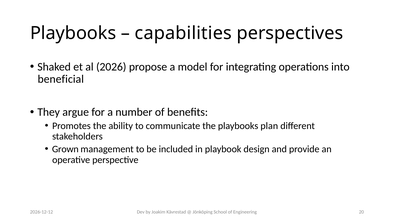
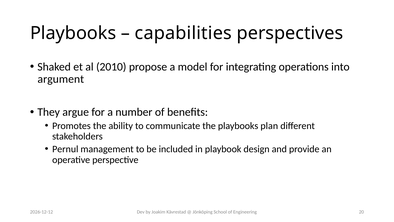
2026: 2026 -> 2010 (111, 67)
beneficial: beneficial -> argument (61, 79)
Grown: Grown -> Pernul (65, 149)
